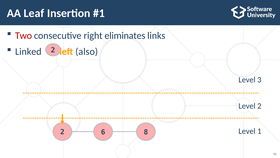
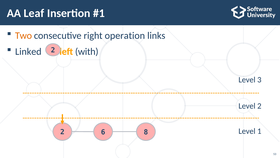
Two colour: red -> orange (23, 36)
eliminates: eliminates -> operation (125, 36)
also: also -> with (87, 52)
